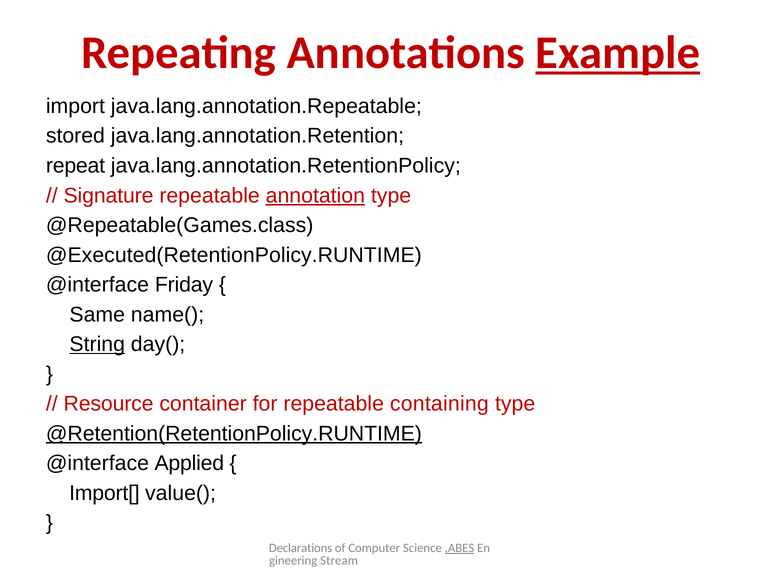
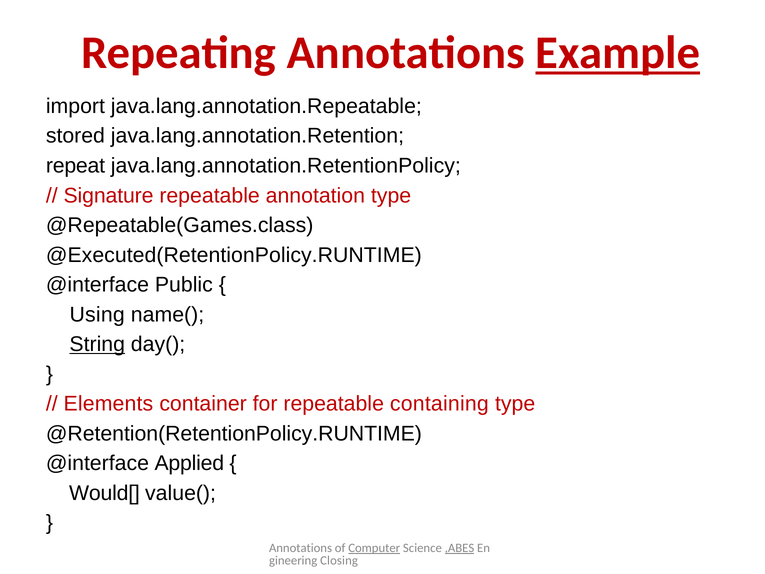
annotation underline: present -> none (315, 195)
Friday: Friday -> Public (184, 285)
Same: Same -> Using (97, 314)
Resource: Resource -> Elements (108, 404)
@Retention(RetentionPolicy.RUNTIME underline: present -> none (234, 433)
Import[: Import[ -> Would[ (104, 493)
Declarations: Declarations -> Annotations (301, 548)
Computer underline: none -> present (374, 548)
Stream: Stream -> Closing (339, 561)
